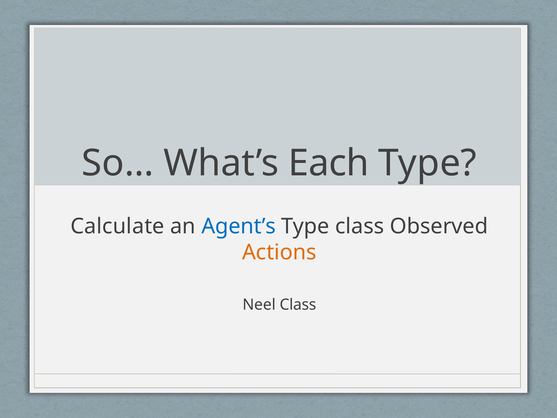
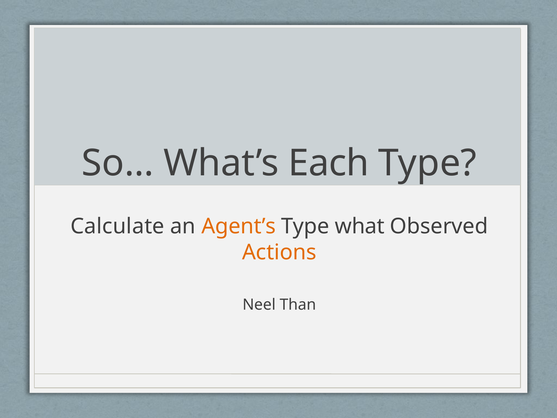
Agent’s colour: blue -> orange (239, 226)
Type class: class -> what (360, 226)
Neel Class: Class -> Than (298, 305)
